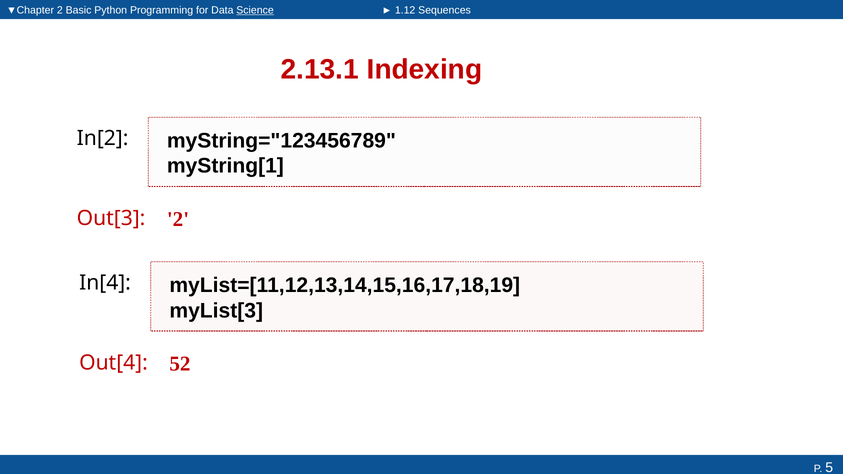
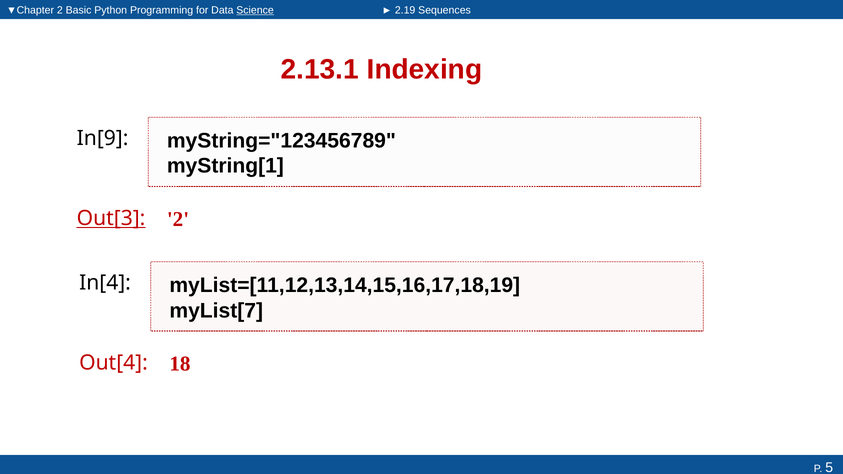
1.12: 1.12 -> 2.19 (405, 10)
In[2: In[2 -> In[9 (103, 138)
Out[3 underline: none -> present (111, 218)
myList[3: myList[3 -> myList[7 (216, 311)
52: 52 -> 18 (180, 364)
